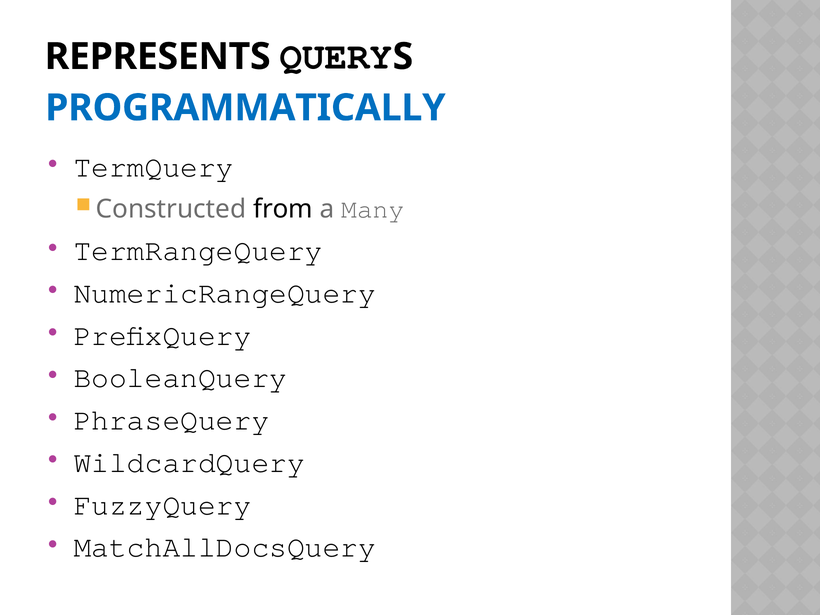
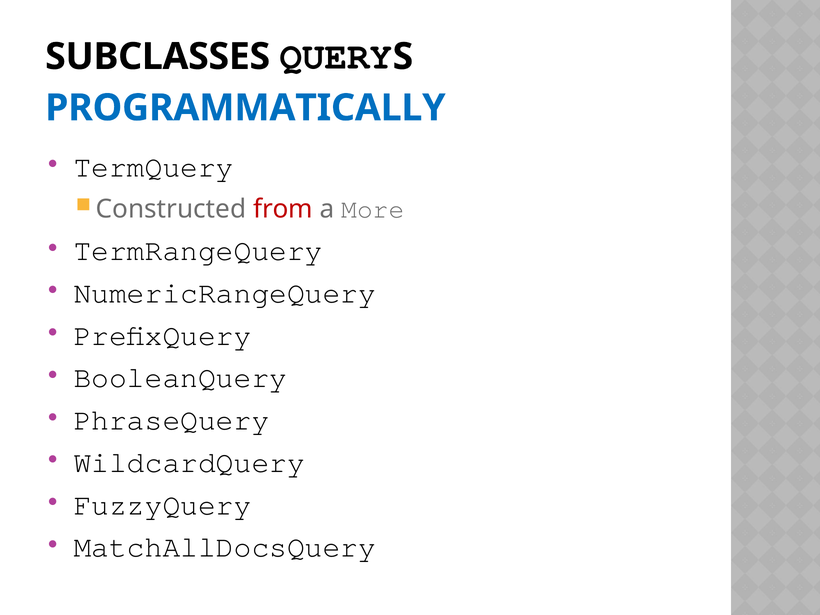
REPRESENTS: REPRESENTS -> SUBCLASSES (158, 57)
from colour: black -> red (283, 209)
Many: Many -> More (373, 209)
